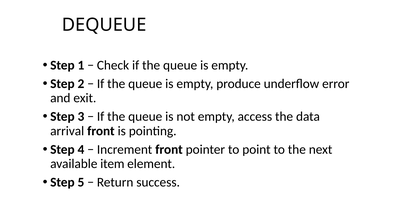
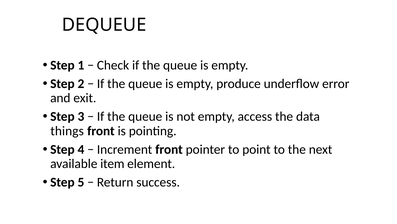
arrival: arrival -> things (67, 131)
